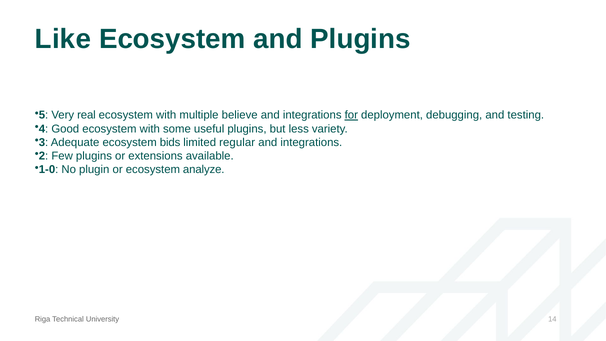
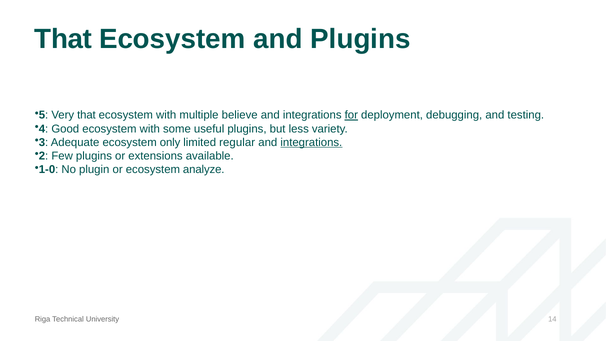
Like: Like -> That (63, 39)
Very real: real -> that (86, 115)
bids: bids -> only (170, 142)
integrations underline: none -> present (311, 142)
